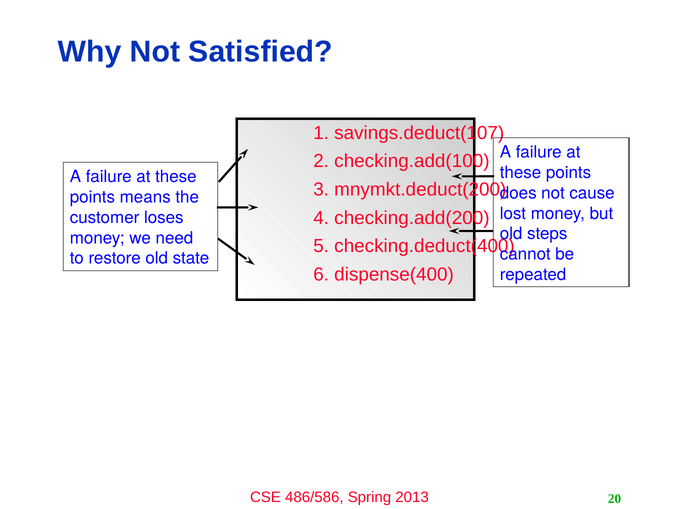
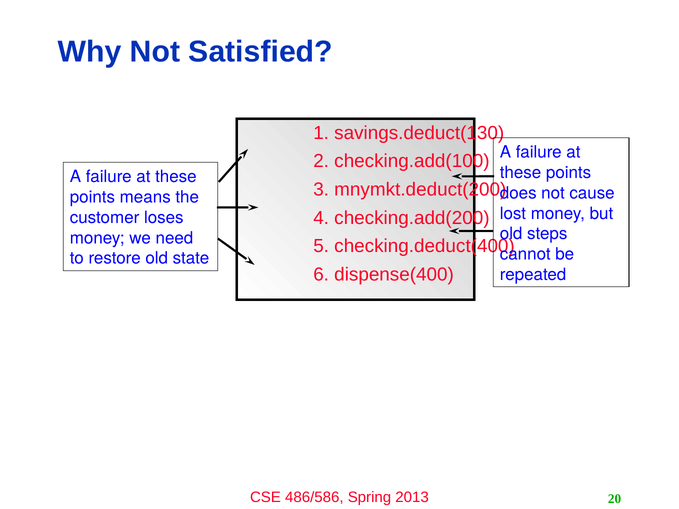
savings.deduct(107: savings.deduct(107 -> savings.deduct(130 (419, 133)
